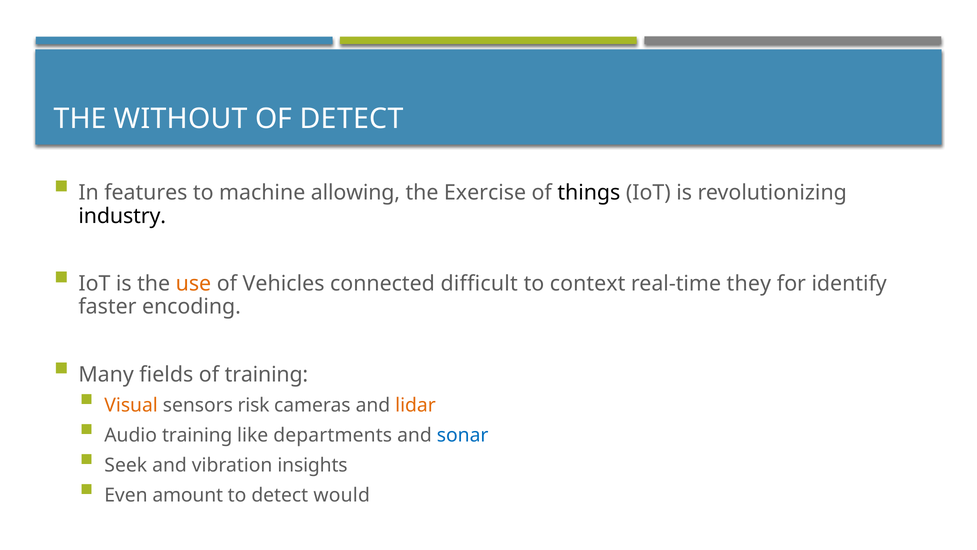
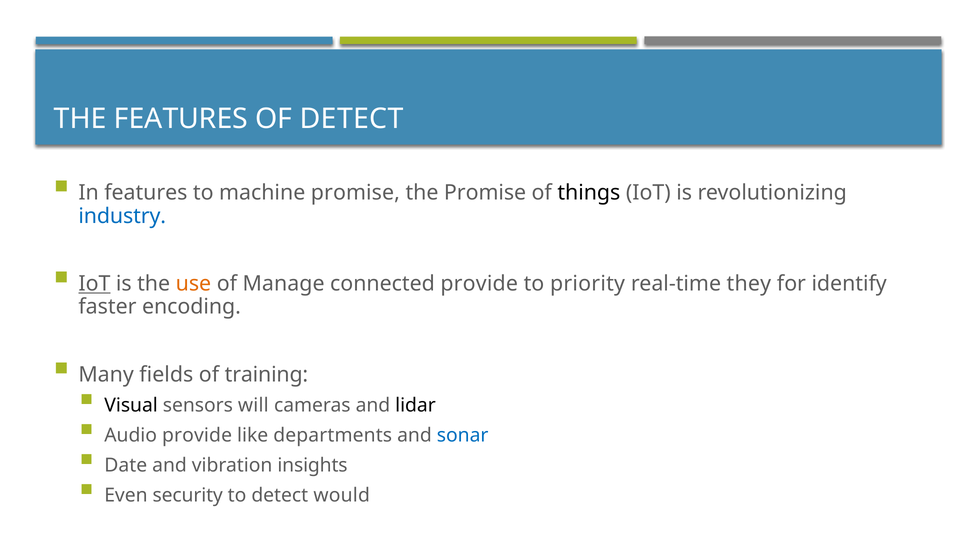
THE WITHOUT: WITHOUT -> FEATURES (181, 119)
machine allowing: allowing -> promise (355, 193)
the Exercise: Exercise -> Promise (485, 193)
industry colour: black -> blue (122, 216)
IoT underline: none -> present (94, 284)
Vehicles: Vehicles -> Manage (284, 284)
connected difficult: difficult -> provide (479, 284)
context: context -> priority (588, 284)
Visual colour: orange -> black (131, 405)
risk: risk -> will (253, 405)
lidar colour: orange -> black (415, 405)
Audio training: training -> provide (197, 435)
Seek: Seek -> Date (126, 465)
amount: amount -> security (188, 495)
